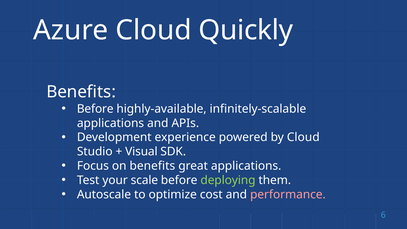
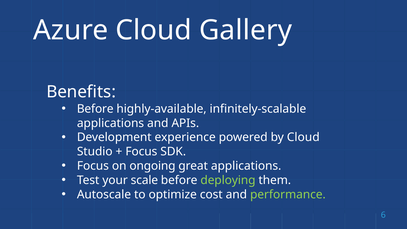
Quickly: Quickly -> Gallery (246, 30)
Visual: Visual -> Focus (141, 152)
on benefits: benefits -> ongoing (152, 166)
performance colour: pink -> light green (288, 194)
